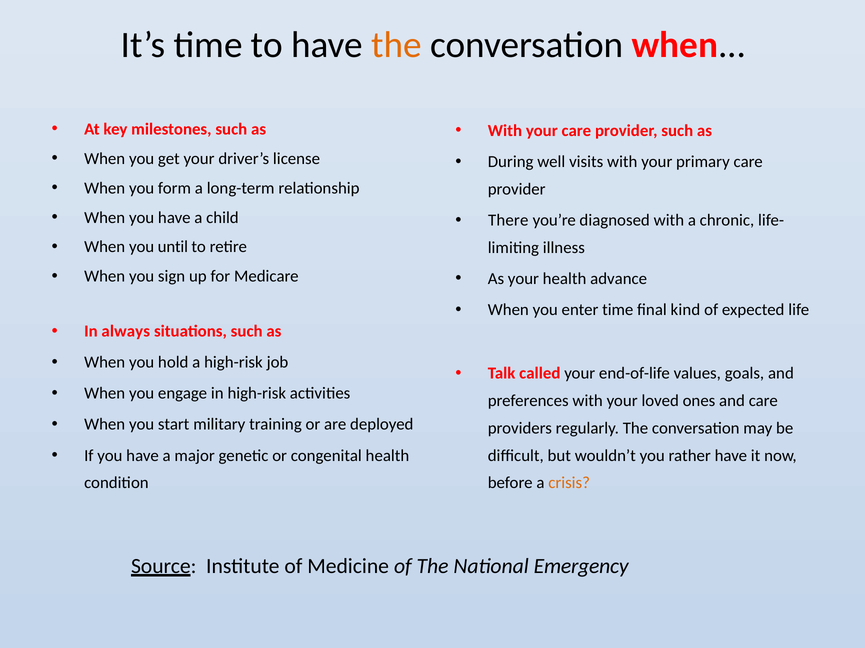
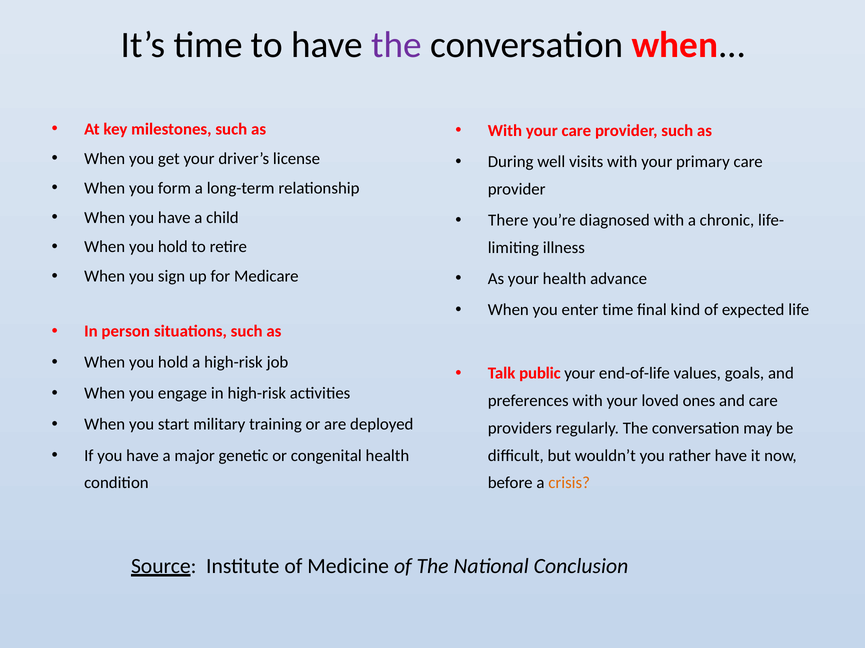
the colour: orange -> purple (396, 45)
until: until -> hold (173, 247)
always: always -> person (126, 332)
called: called -> public (540, 374)
Emergency: Emergency -> Conclusion (581, 567)
